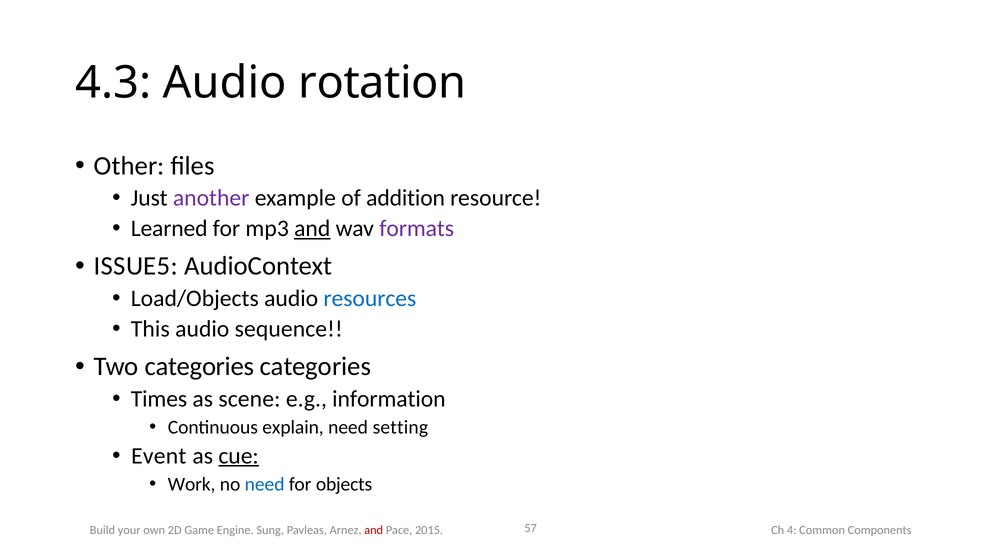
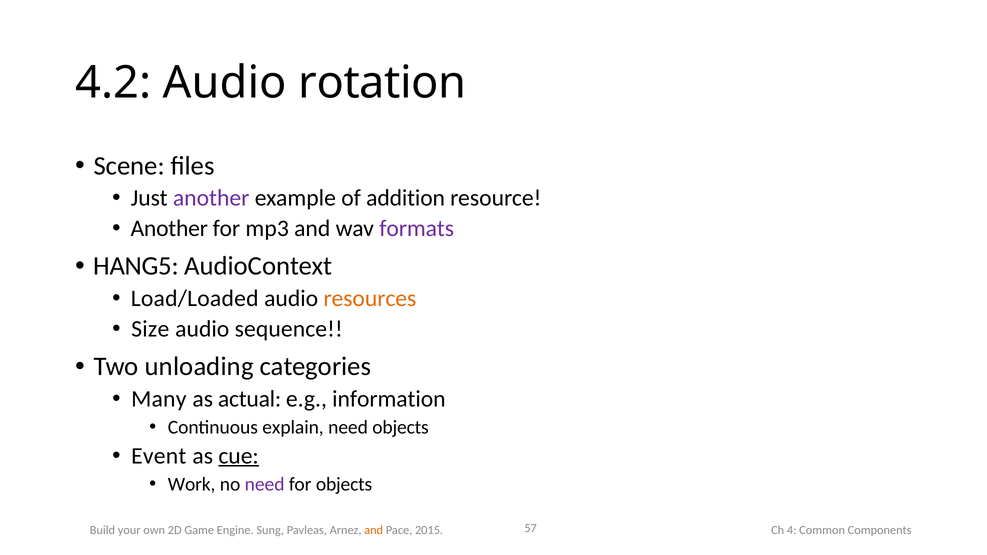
4.3: 4.3 -> 4.2 (113, 83)
Other: Other -> Scene (129, 166)
Learned: Learned -> Another (169, 229)
and underline: present -> none (312, 229)
ISSUE5: ISSUE5 -> HANG5 (136, 266)
Load/Objects: Load/Objects -> Load/Loaded (195, 299)
resources colour: blue -> orange (370, 299)
This: This -> Size (150, 329)
Two categories: categories -> unloading (199, 367)
Times: Times -> Many (159, 399)
scene: scene -> actual (250, 399)
need setting: setting -> objects (401, 427)
need colour: blue -> purple (265, 484)
and colour: red -> orange (374, 530)
